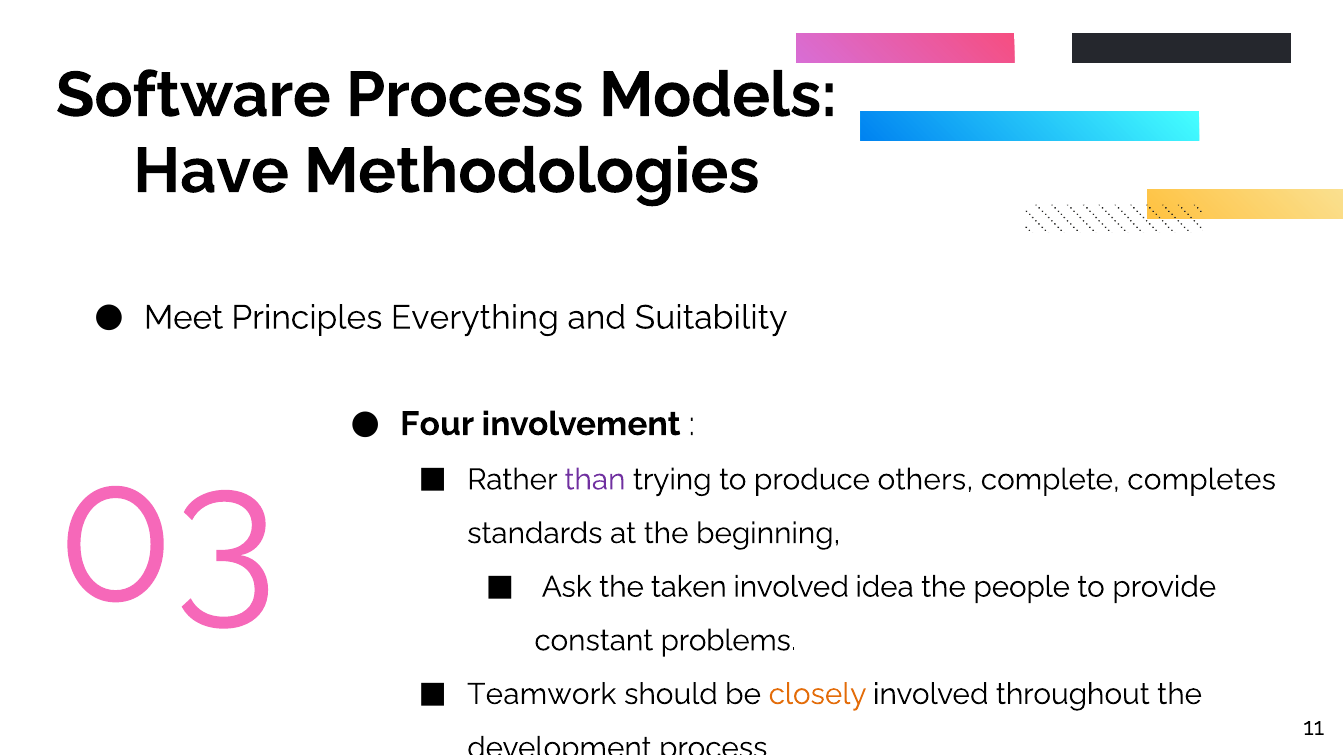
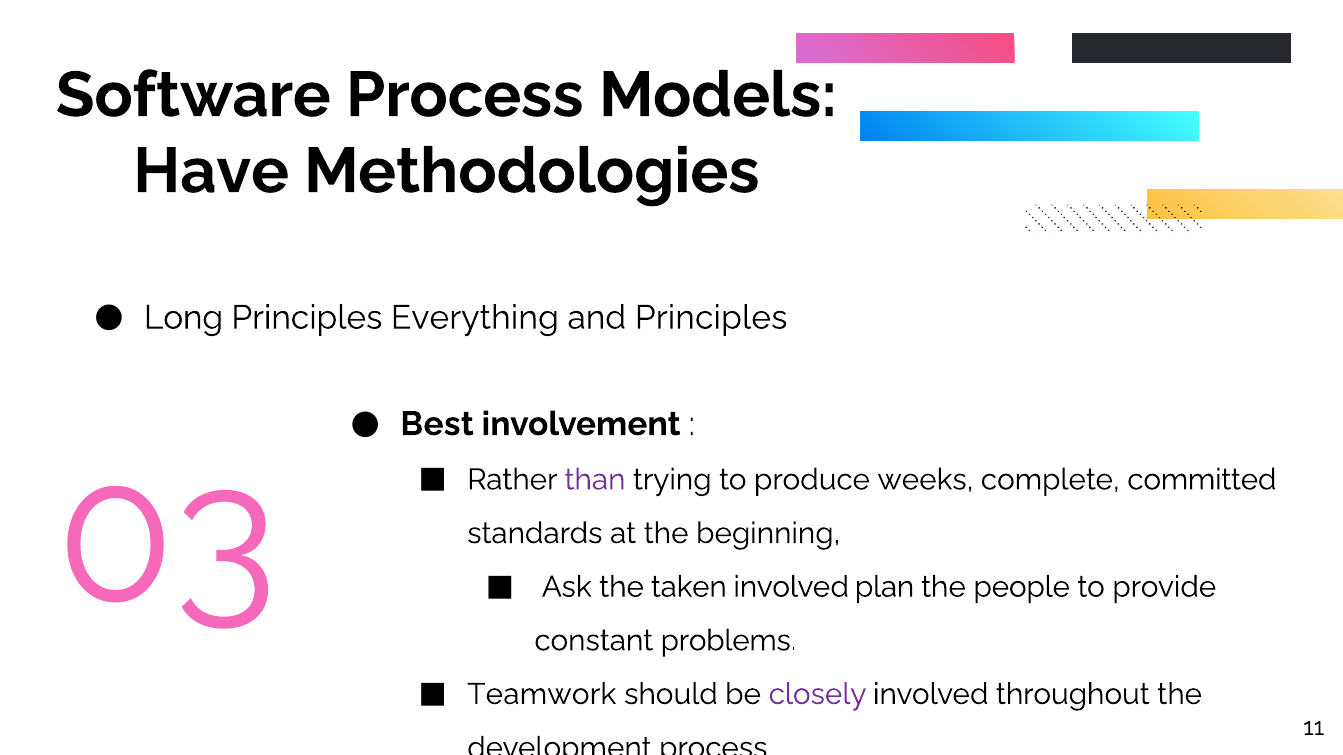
Meet: Meet -> Long (183, 318)
and Suitability: Suitability -> Principles (711, 318)
Four: Four -> Best (437, 424)
others: others -> weeks (925, 480)
completes: completes -> committed (1202, 480)
idea: idea -> plan (885, 587)
closely colour: orange -> purple (818, 695)
